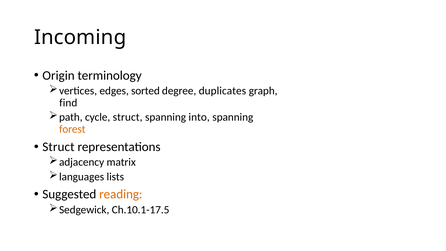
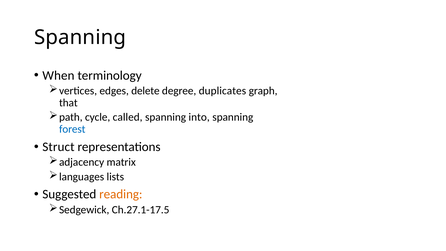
Incoming: Incoming -> Spanning (80, 37)
Origin: Origin -> When (58, 75)
sorted: sorted -> delete (145, 91)
find: find -> that (68, 103)
cycle struct: struct -> called (128, 117)
forest colour: orange -> blue (72, 129)
Ch.10.1-17.5: Ch.10.1-17.5 -> Ch.27.1-17.5 (141, 210)
